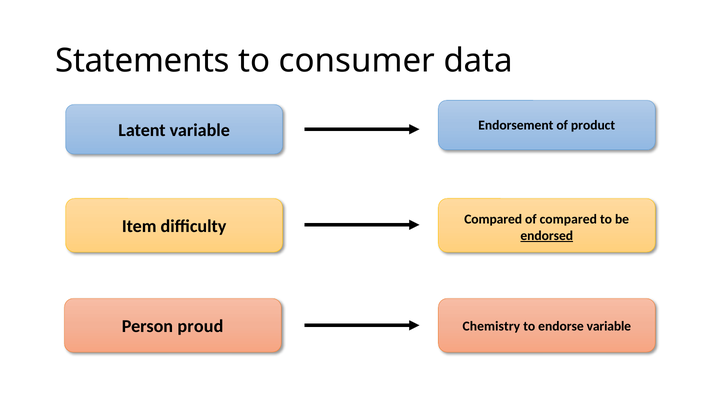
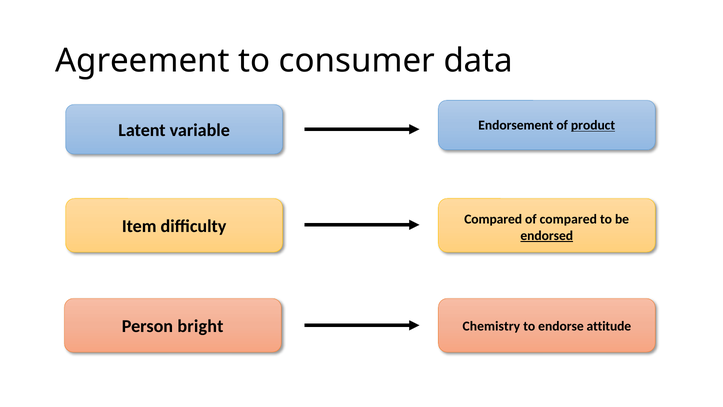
Statements: Statements -> Agreement (142, 61)
product underline: none -> present (593, 125)
proud: proud -> bright (200, 326)
endorse variable: variable -> attitude (609, 326)
